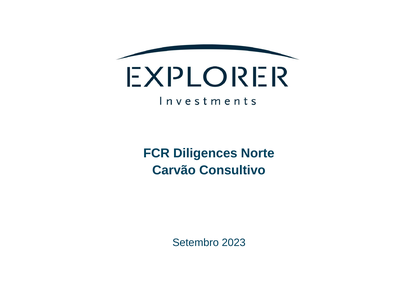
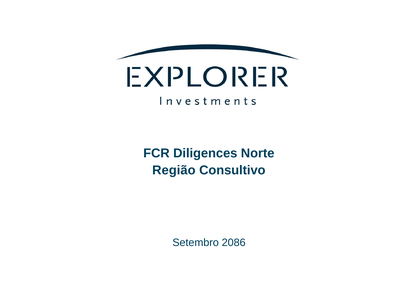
Carvão: Carvão -> Região (174, 170)
2023: 2023 -> 2086 (234, 242)
